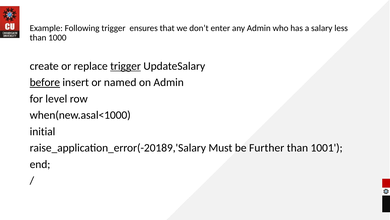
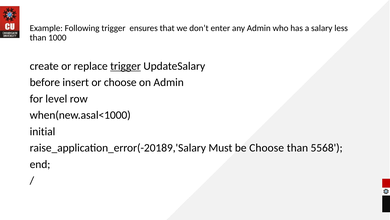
before underline: present -> none (45, 82)
or named: named -> choose (120, 82)
be Further: Further -> Choose (267, 148)
1001: 1001 -> 5568 (327, 148)
